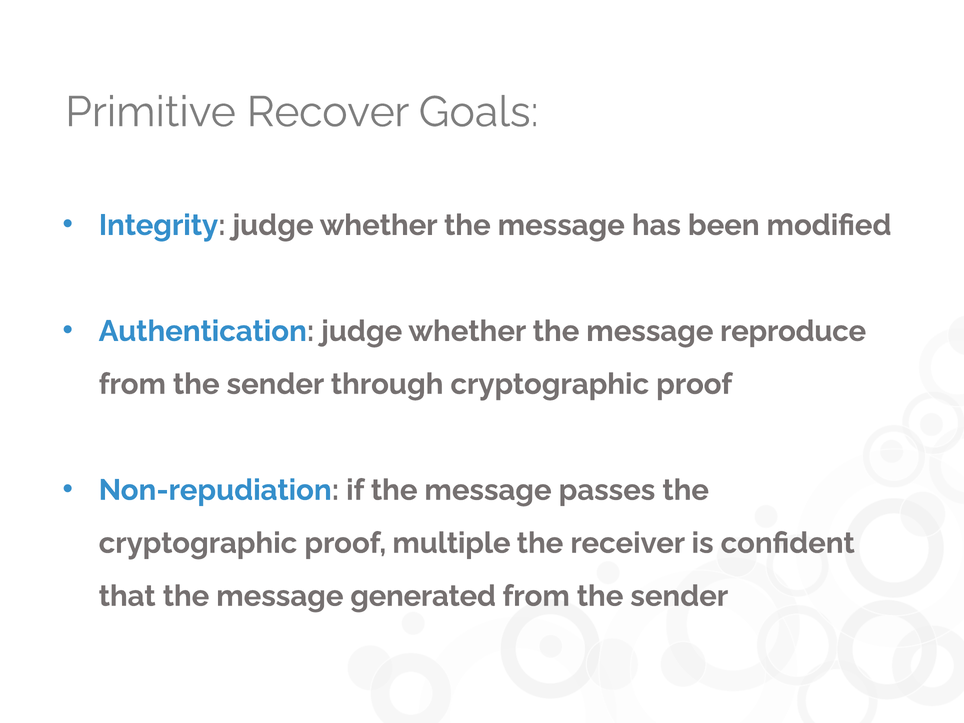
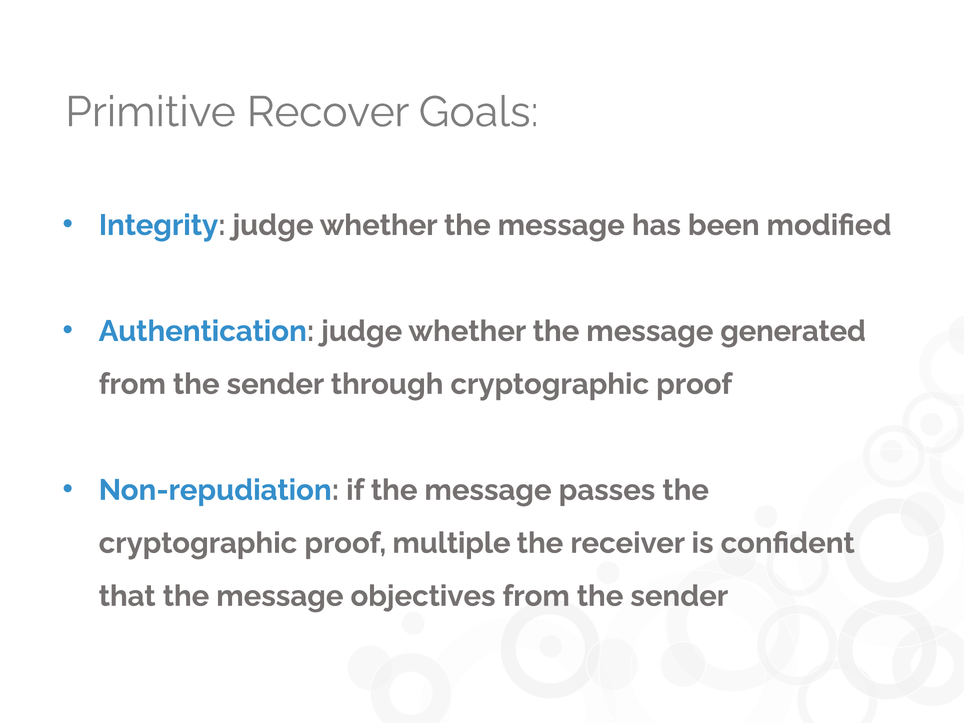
reproduce: reproduce -> generated (793, 331)
generated: generated -> objectives (423, 596)
